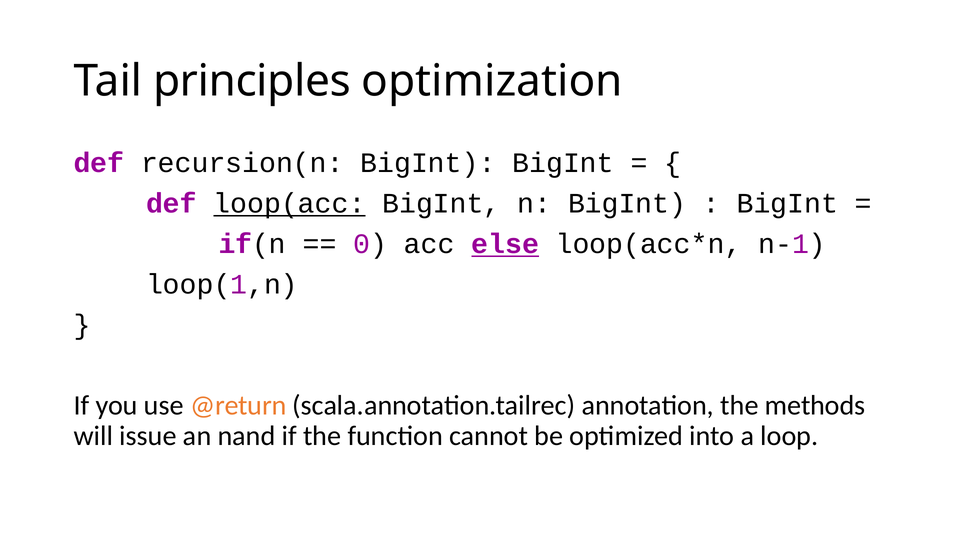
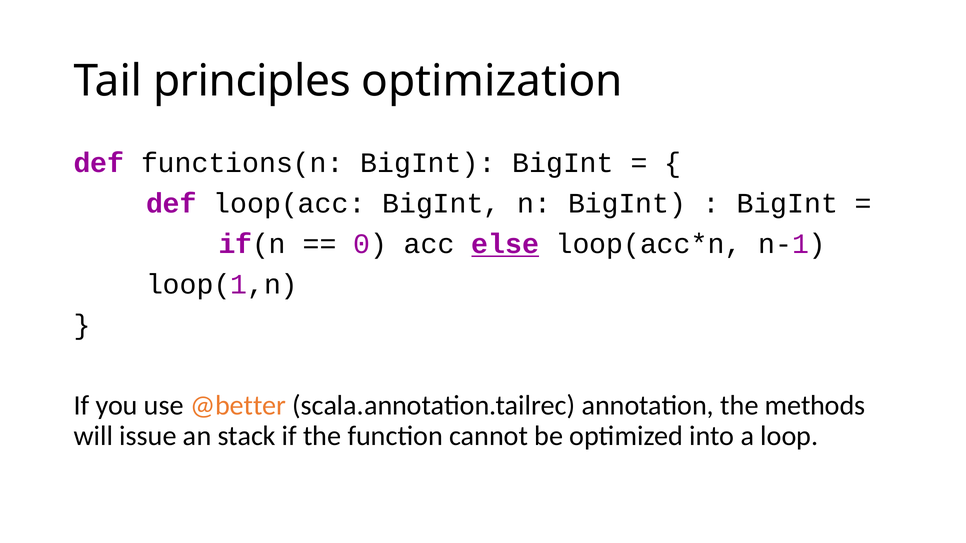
recursion(n: recursion(n -> functions(n (242, 163)
loop(acc underline: present -> none (289, 204)
@return: @return -> @better (238, 406)
nand: nand -> stack (247, 436)
